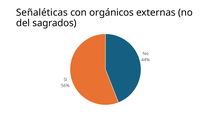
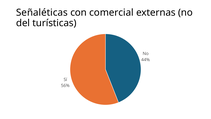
orgánicos: orgánicos -> comercial (111, 13)
sagrados: sagrados -> turísticas (54, 23)
